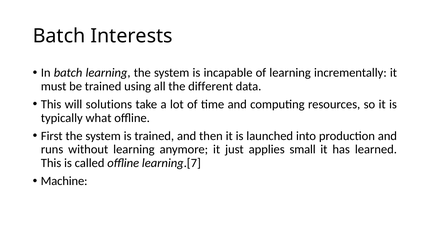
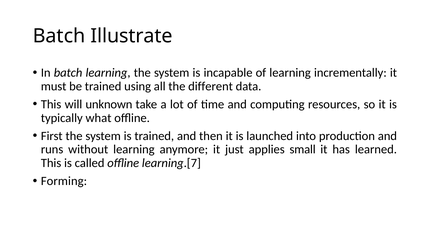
Interests: Interests -> Illustrate (132, 36)
solutions: solutions -> unknown (109, 104)
Machine: Machine -> Forming (64, 181)
